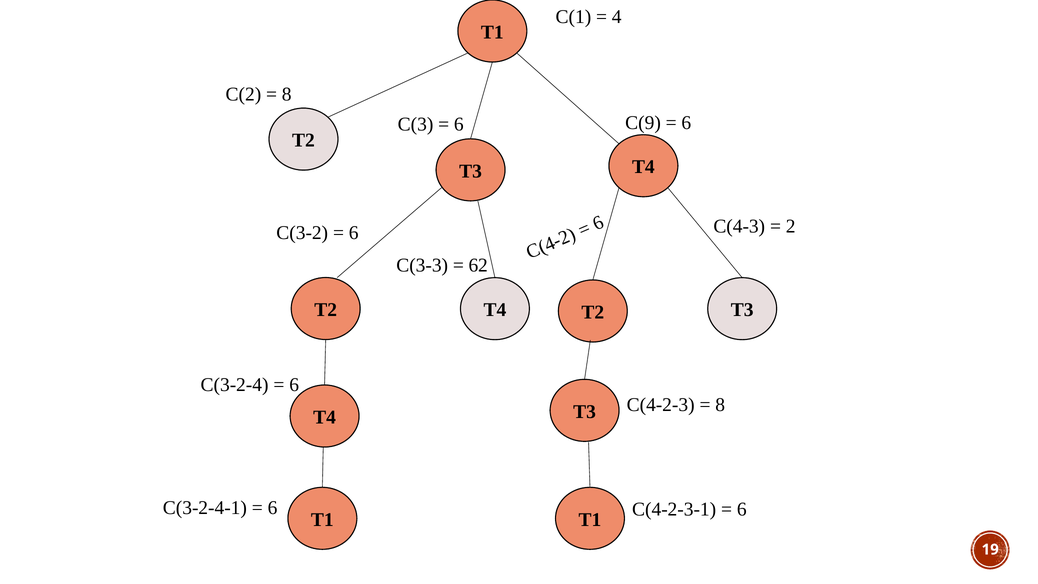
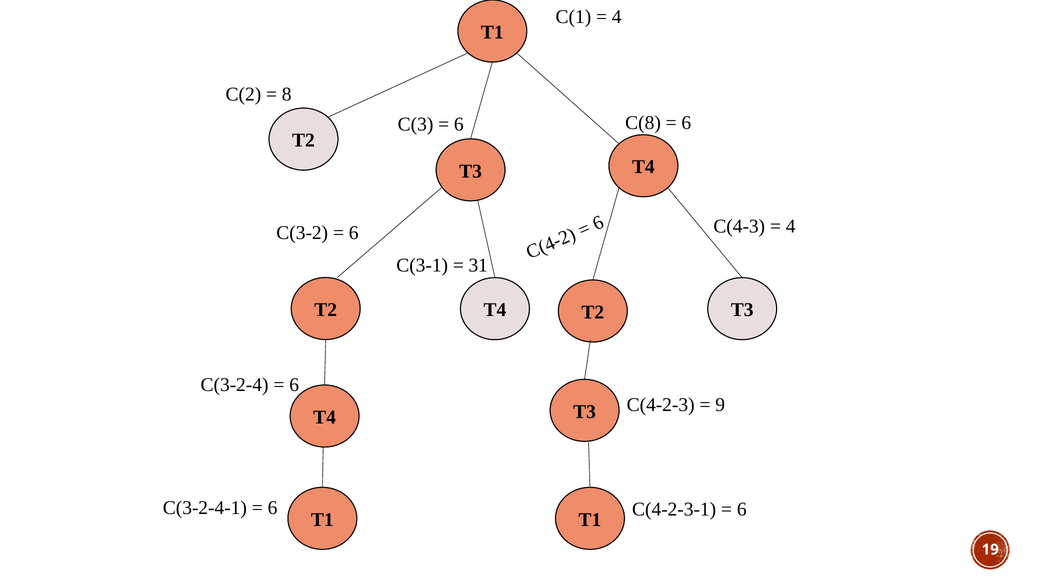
C(9: C(9 -> C(8 (643, 123)
2: 2 -> 4 (791, 226)
C(3-3: C(3-3 -> C(3-1 (422, 265)
62: 62 -> 31 (478, 265)
8: 8 -> 9 (720, 405)
